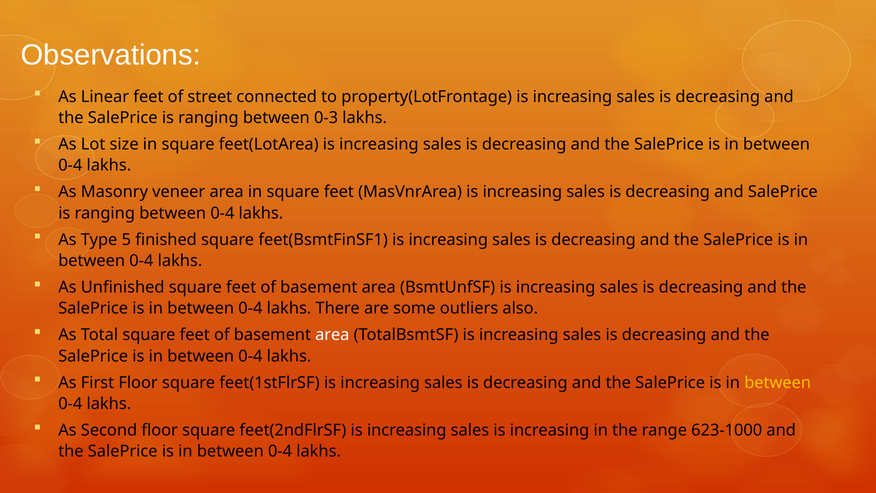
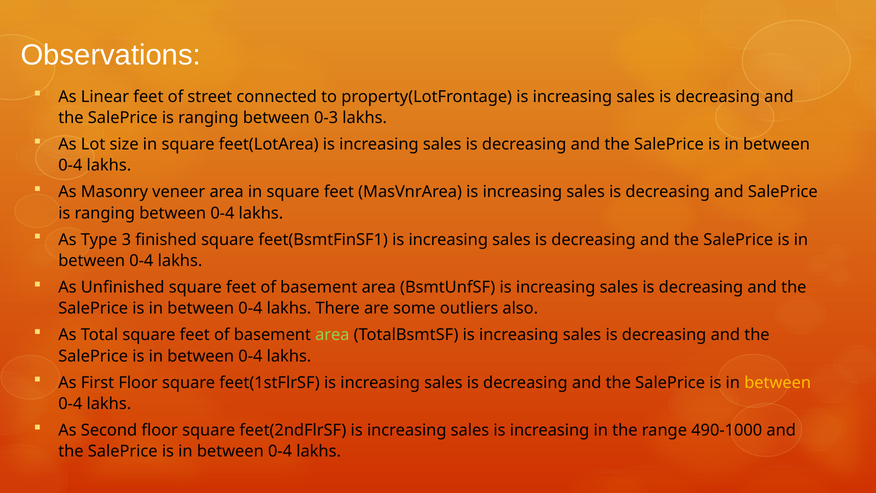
5: 5 -> 3 (126, 240)
area colour: white -> light green (332, 335)
623-1000: 623-1000 -> 490-1000 (727, 430)
